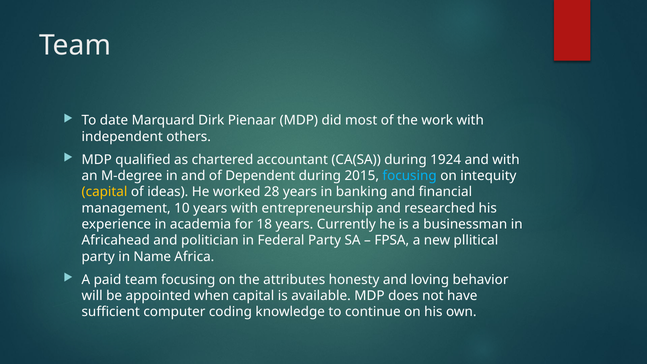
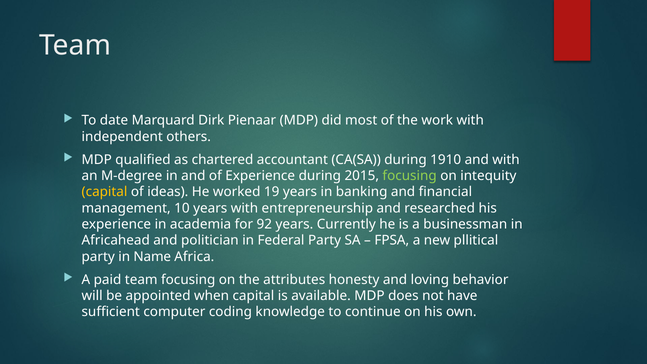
1924: 1924 -> 1910 (446, 160)
of Dependent: Dependent -> Experience (260, 176)
focusing colour: light blue -> light green (410, 176)
28: 28 -> 19 (272, 192)
18: 18 -> 92 (264, 224)
